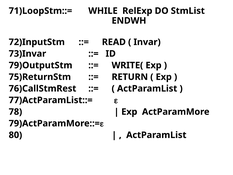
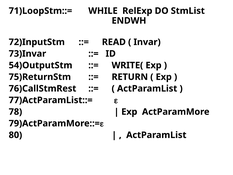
79)OutputStm: 79)OutputStm -> 54)OutputStm (41, 65)
